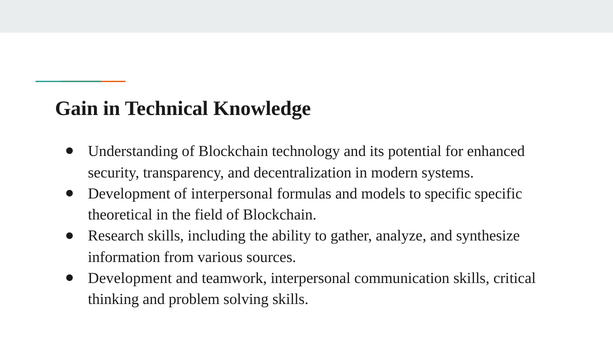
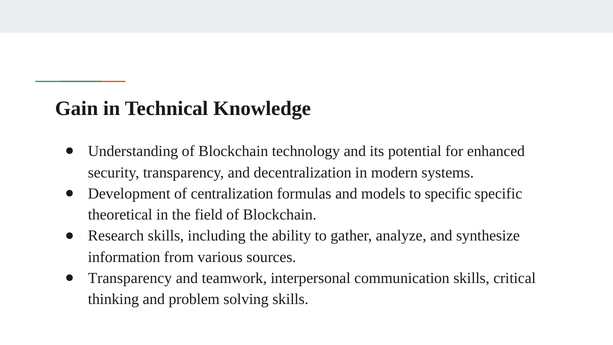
of interpersonal: interpersonal -> centralization (232, 194)
Development: Development -> Transparency (130, 278)
